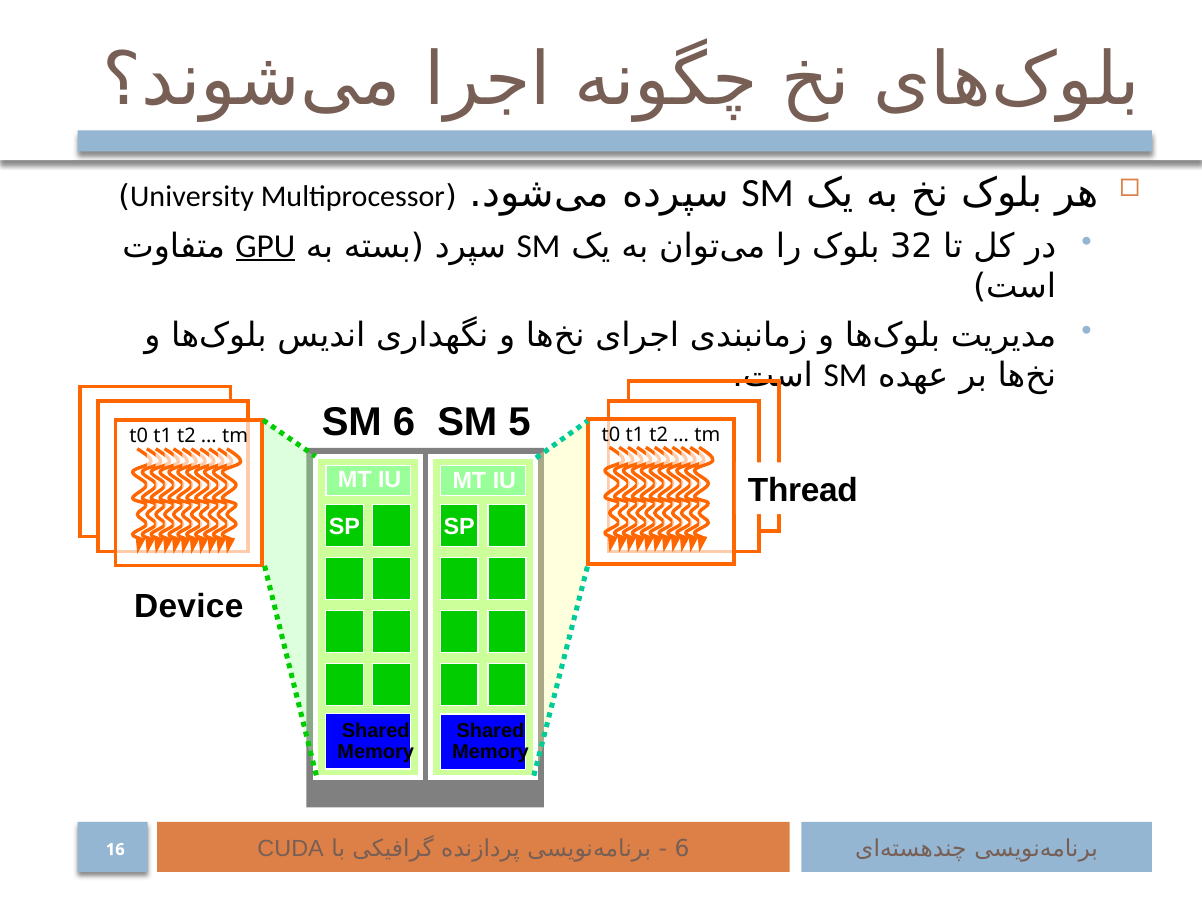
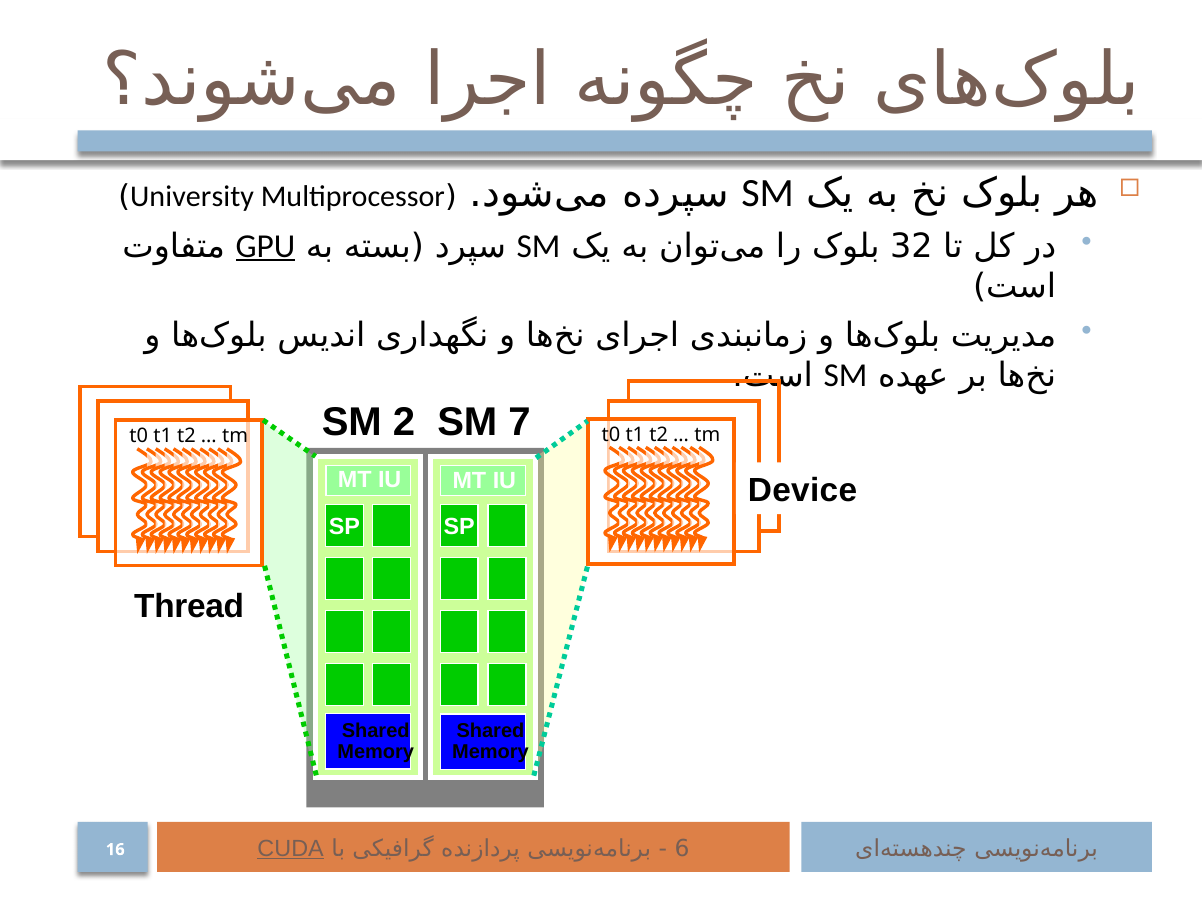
SM 6: 6 -> 2 (404, 423)
5: 5 -> 7 (520, 423)
Thread: Thread -> Device (803, 490)
Device: Device -> Thread (189, 606)
CUDA underline: none -> present (291, 848)
